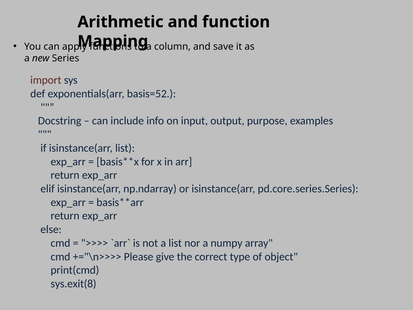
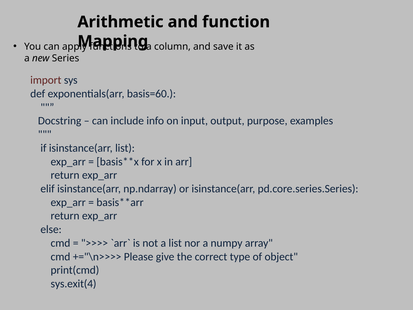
basis=52: basis=52 -> basis=60 (151, 94)
sys.exit(8: sys.exit(8 -> sys.exit(4 (74, 284)
